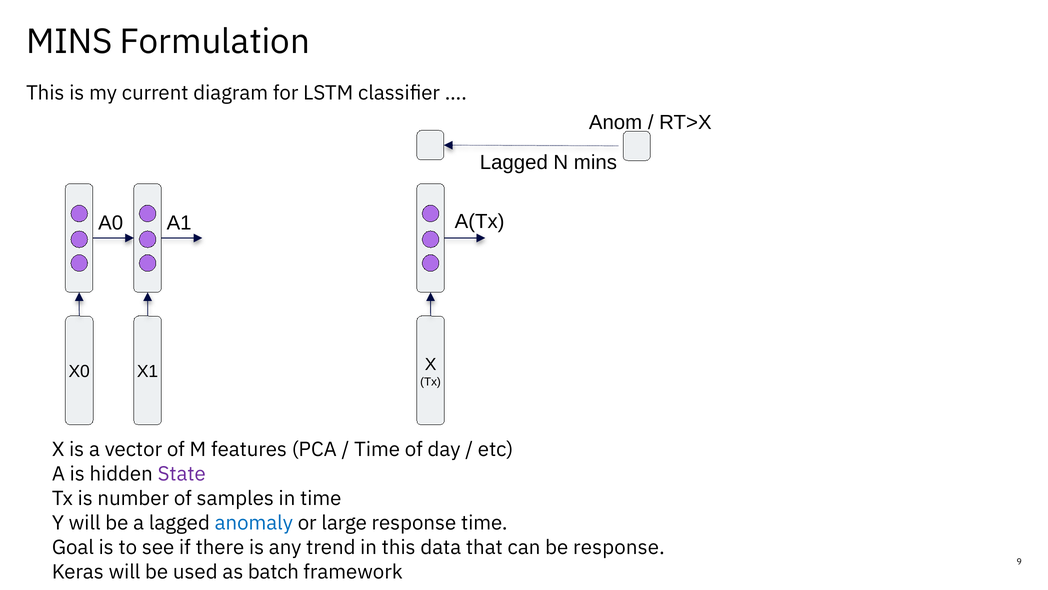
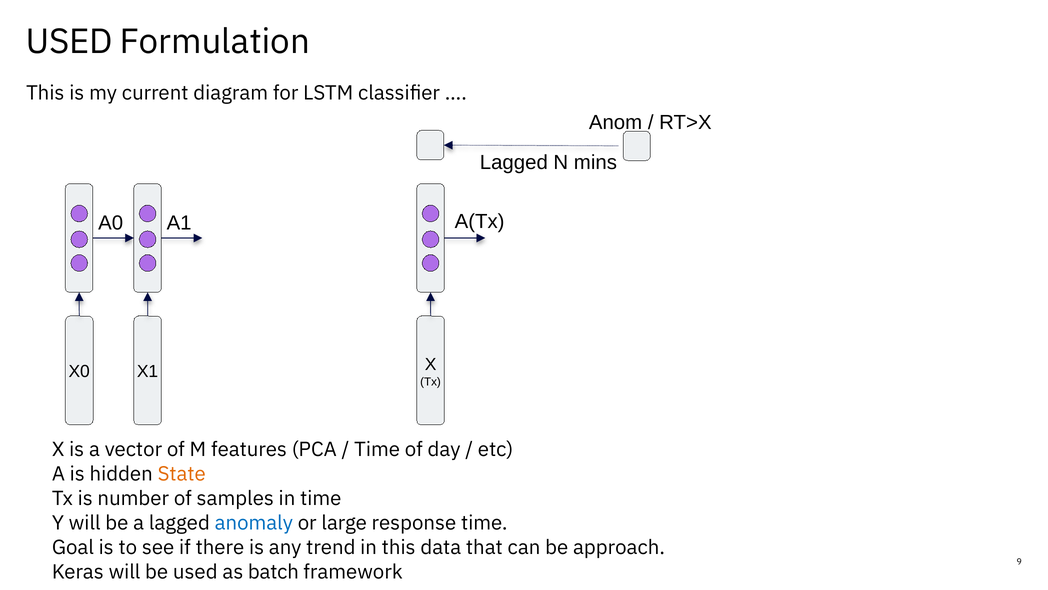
MINS: MINS -> USED (69, 42)
State colour: purple -> orange (182, 474)
be response: response -> approach (619, 547)
